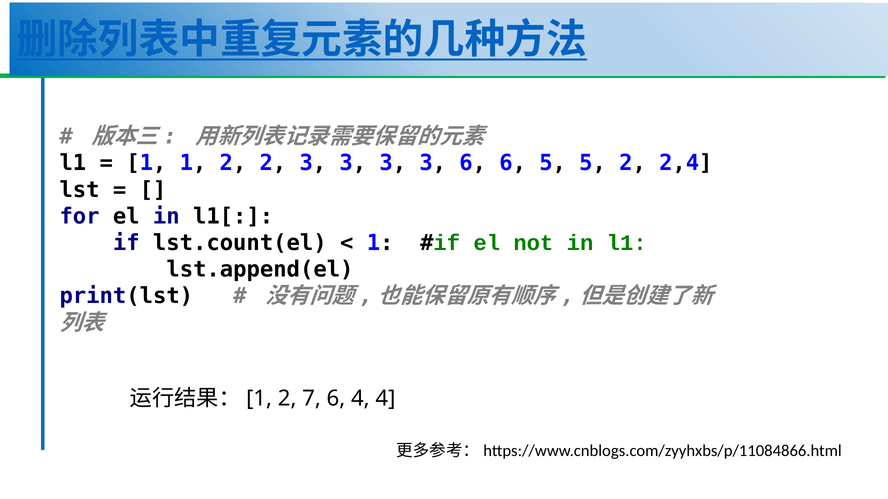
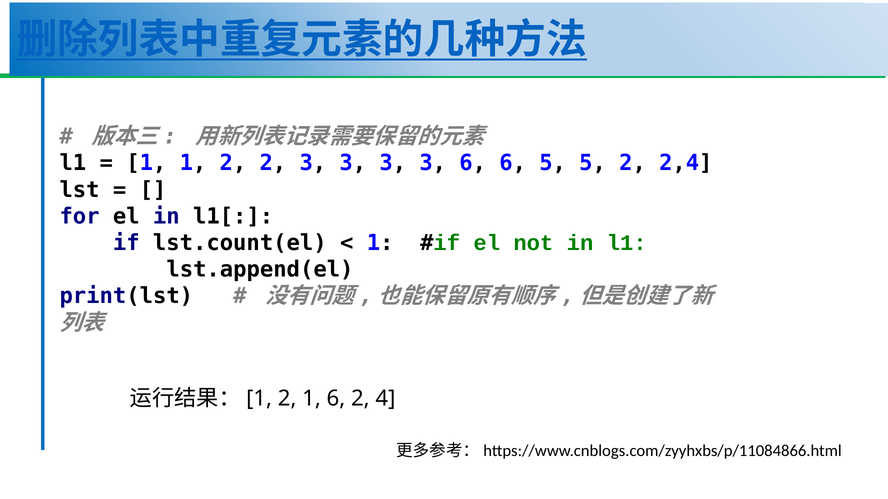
2 7: 7 -> 1 (312, 399)
6 4: 4 -> 2 (360, 399)
